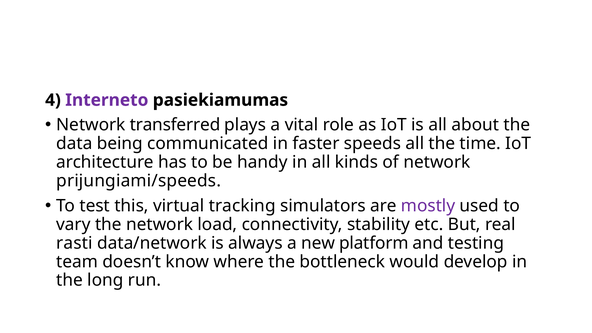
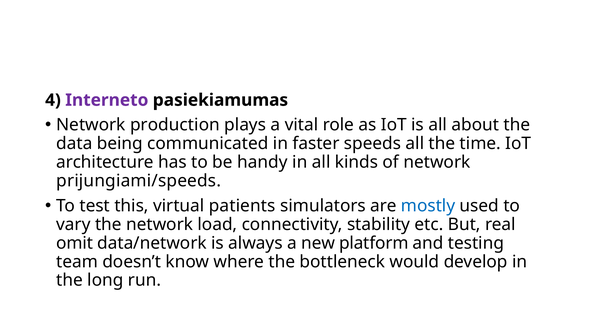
transferred: transferred -> production (175, 125)
tracking: tracking -> patients (242, 206)
mostly colour: purple -> blue (428, 206)
rasti: rasti -> omit (75, 243)
